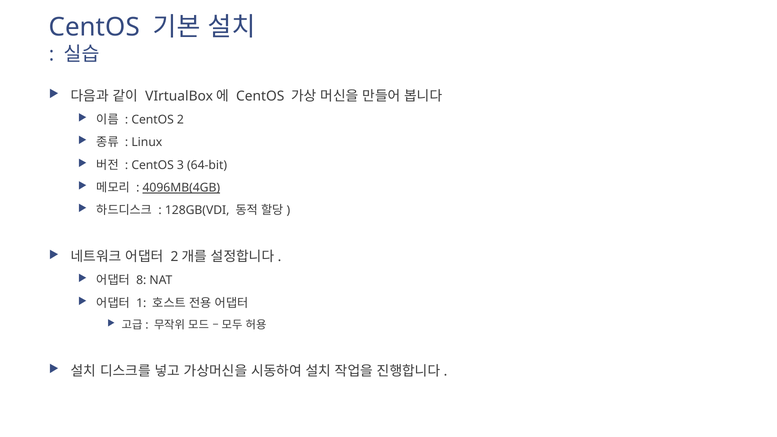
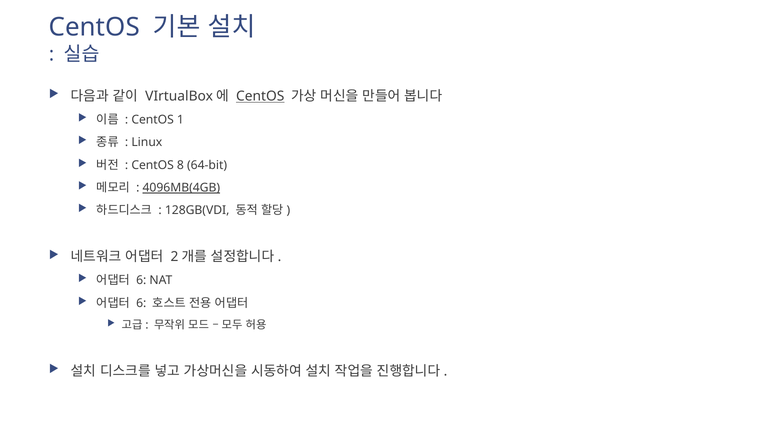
CentOS underline: none -> present (260, 96)
2: 2 -> 1 (180, 120)
3: 3 -> 8 (180, 165)
8: 8 -> 6 (141, 280)
1: 1 -> 6 (141, 303)
